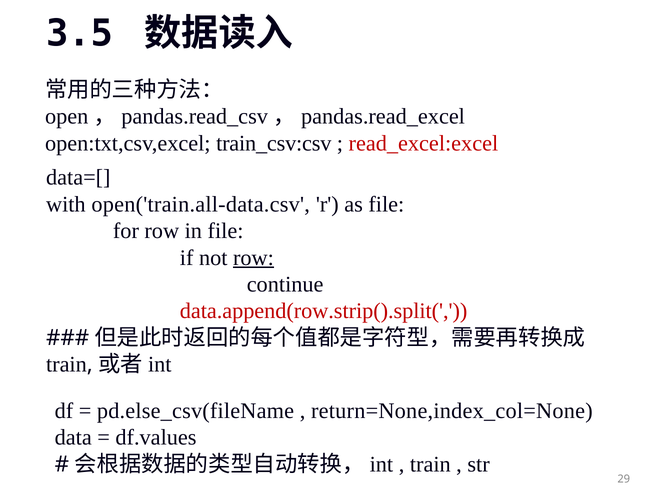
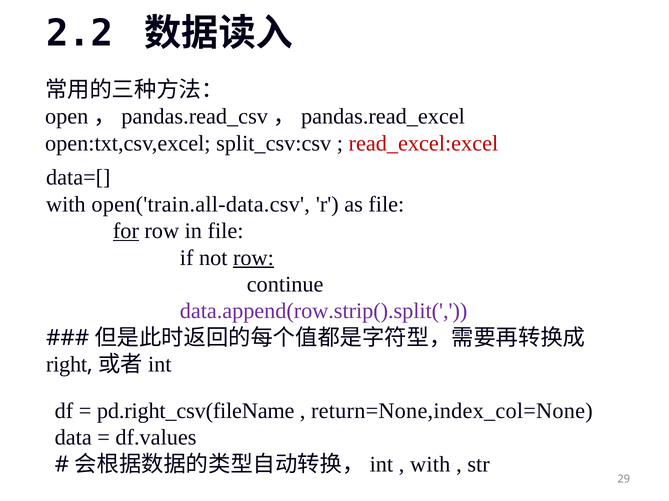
3.5: 3.5 -> 2.2 (80, 33)
train_csv:csv: train_csv:csv -> split_csv:csv (274, 143)
for underline: none -> present (126, 231)
data.append(row.strip().split( colour: red -> purple (324, 312)
train: train -> right (67, 365)
pd.else_csv(fileName: pd.else_csv(fileName -> pd.right_csv(fileName (196, 411)
train: train -> with (430, 465)
